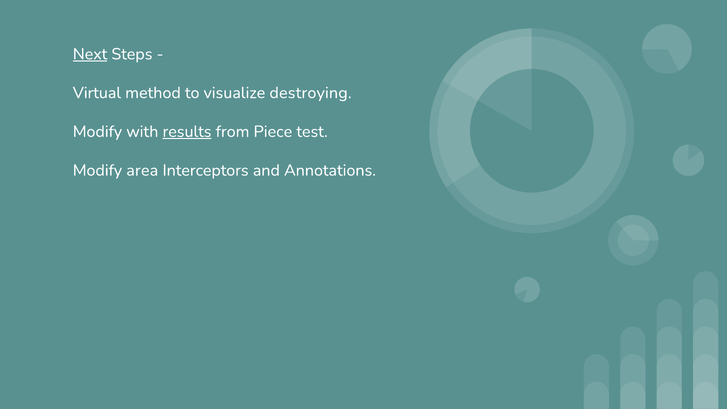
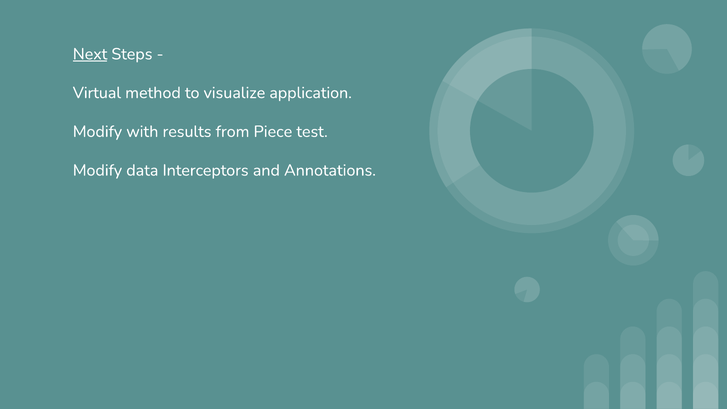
destroying: destroying -> application (311, 93)
results underline: present -> none (187, 132)
area: area -> data (142, 170)
